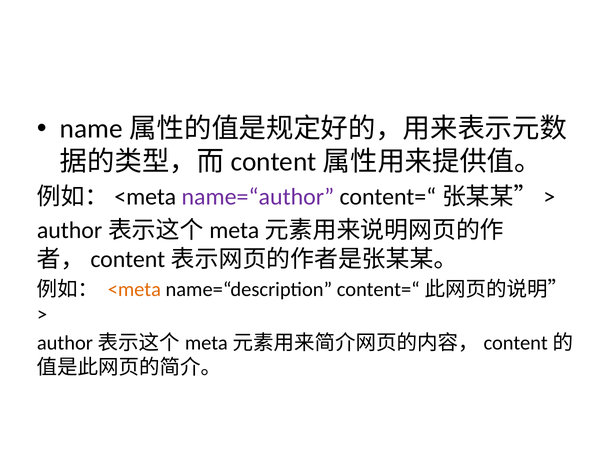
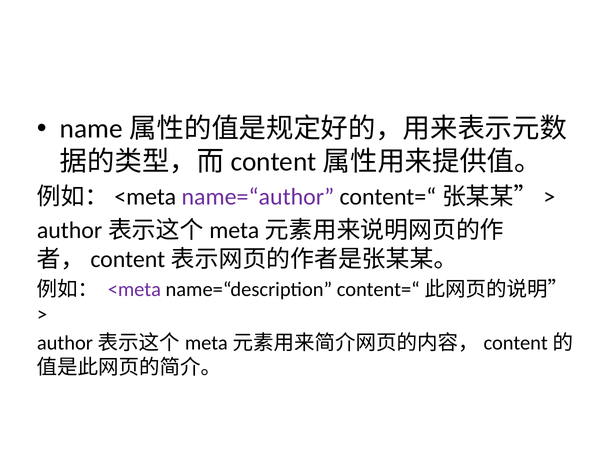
<meta colour: orange -> purple (134, 290)
